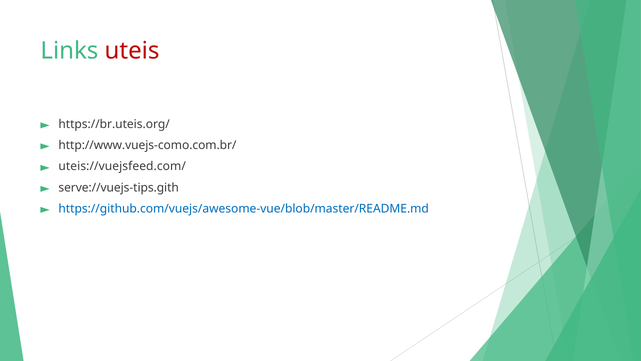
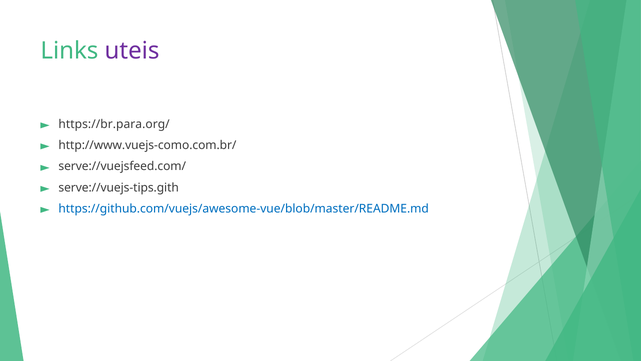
uteis colour: red -> purple (132, 51)
https://br.uteis.org/: https://br.uteis.org/ -> https://br.para.org/ (114, 124)
uteis://vuejsfeed.com/: uteis://vuejsfeed.com/ -> serve://vuejsfeed.com/ (122, 166)
